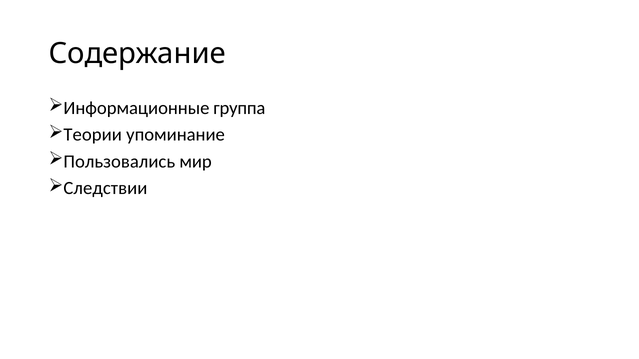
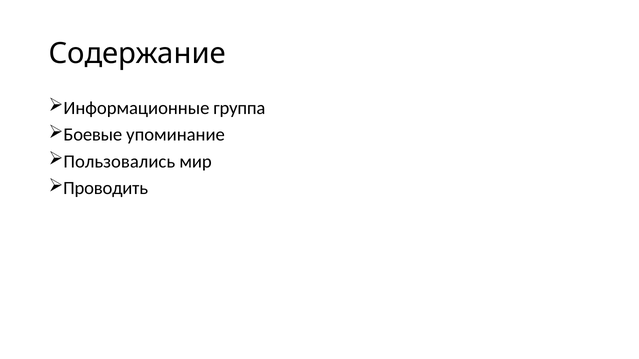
Теории: Теории -> Боевые (93, 135)
Следствии: Следствии -> Проводить (106, 188)
